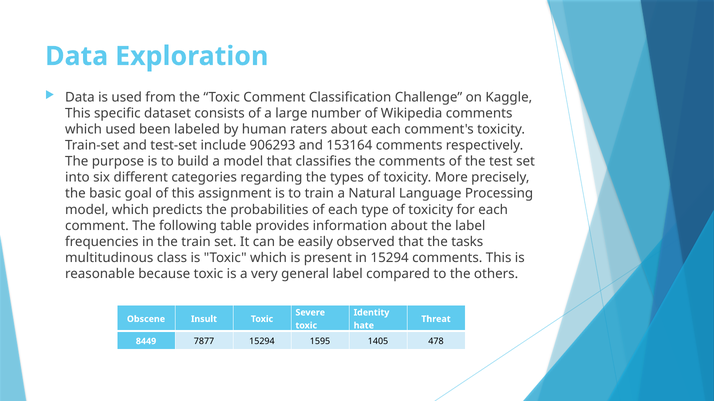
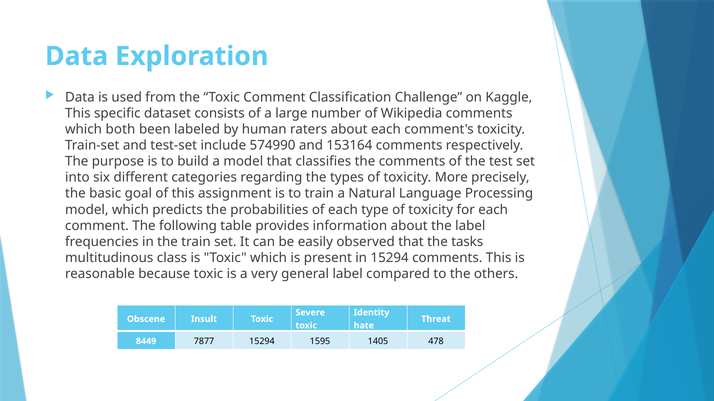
which used: used -> both (120, 130)
906293: 906293 -> 574990 (273, 146)
